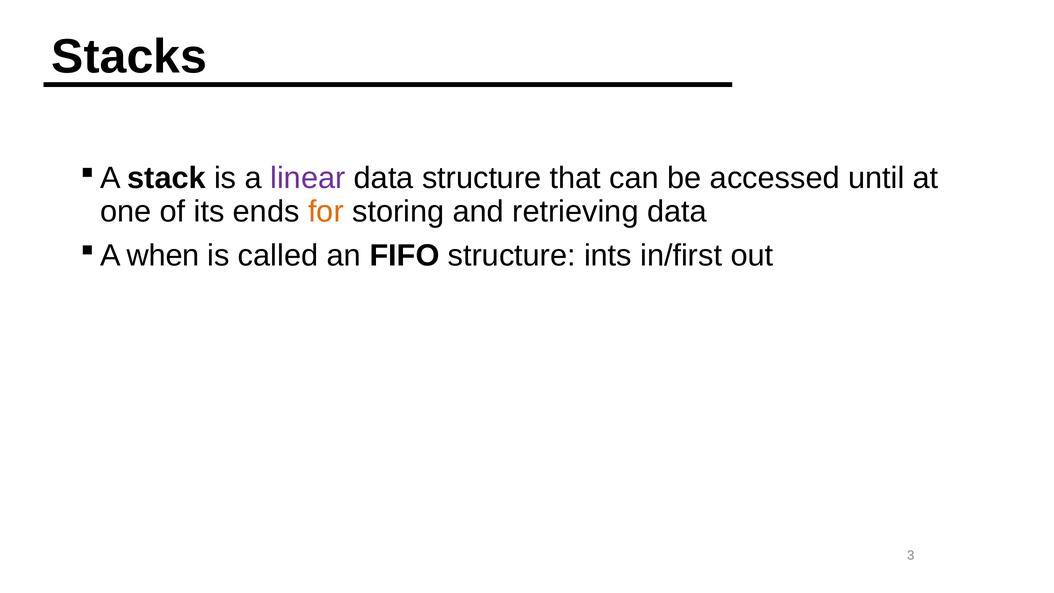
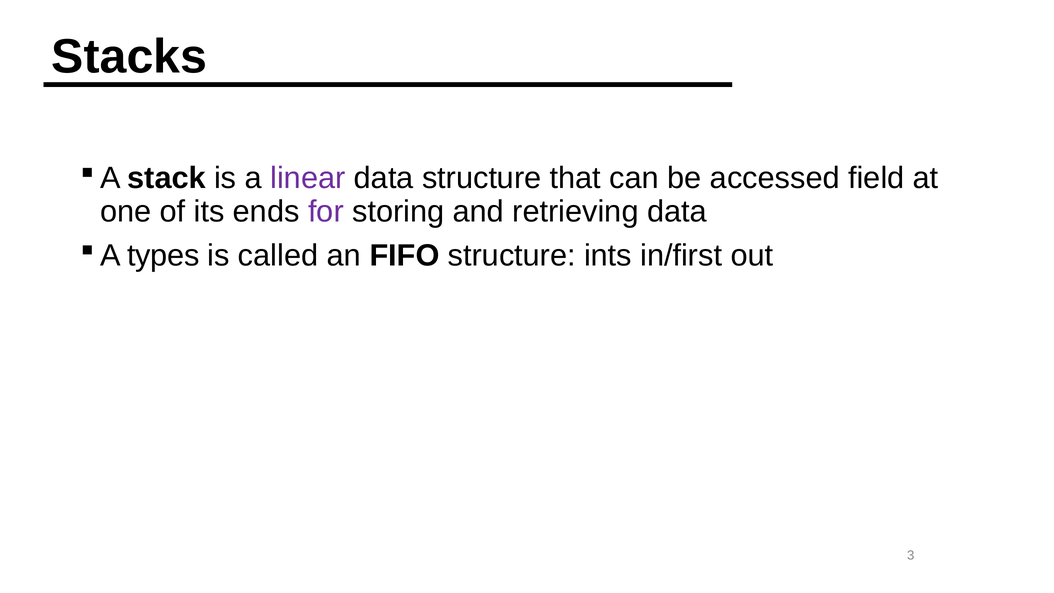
until: until -> field (876, 178)
for colour: orange -> purple (326, 211)
when: when -> types (163, 256)
